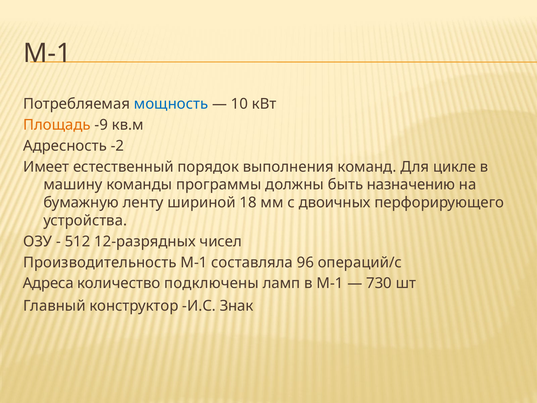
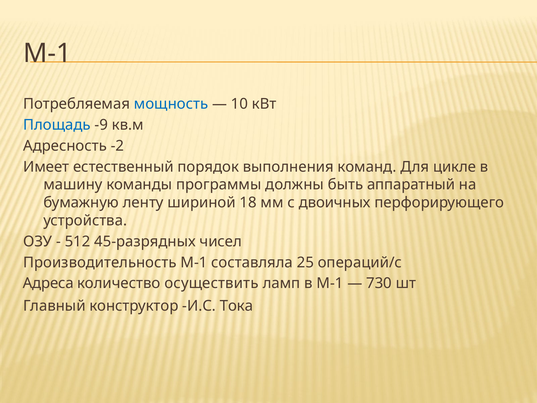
Площадь colour: orange -> blue (57, 125)
назначению: назначению -> аппаратный (411, 185)
12-разрядных: 12-разрядных -> 45-разрядных (145, 241)
96: 96 -> 25 (305, 262)
подключены: подключены -> осуществить (212, 283)
Знак: Знак -> Тока (237, 306)
